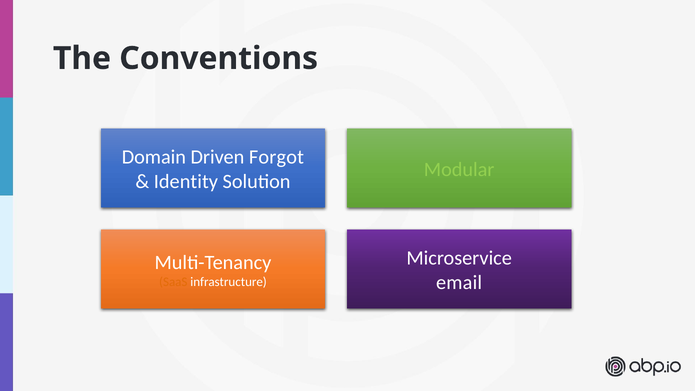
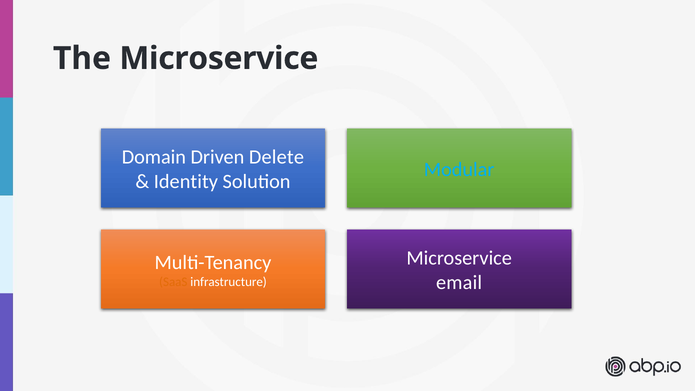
The Conventions: Conventions -> Microservice (219, 58)
Forgot: Forgot -> Delete (276, 157)
Modular colour: light green -> light blue (459, 169)
